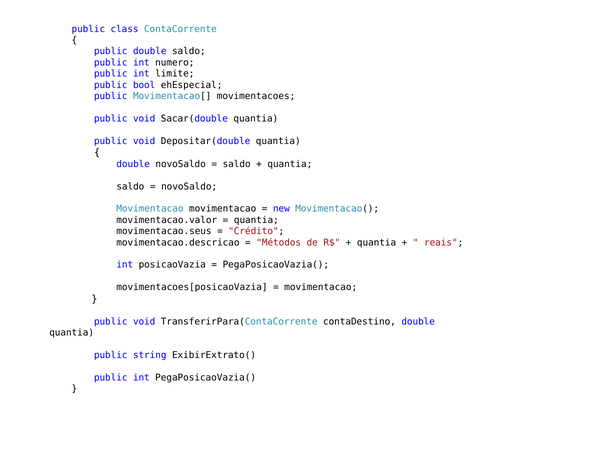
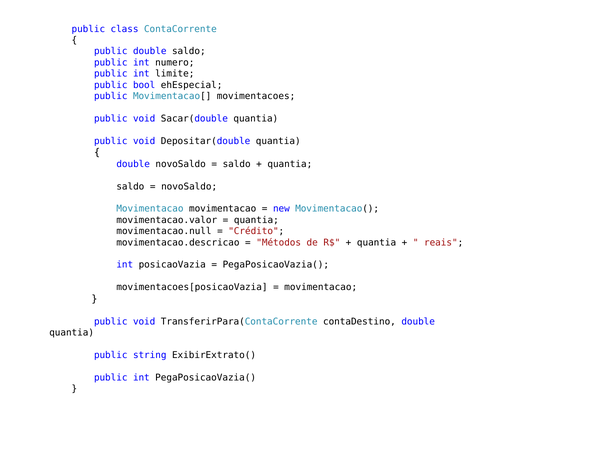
movimentacao.seus: movimentacao.seus -> movimentacao.null (164, 231)
